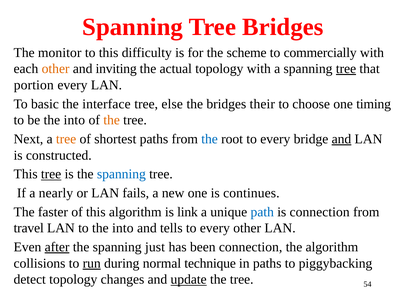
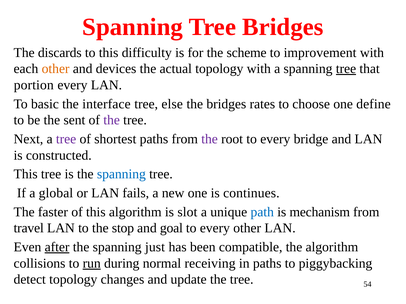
monitor: monitor -> discards (60, 53)
commercially: commercially -> improvement (320, 53)
inviting: inviting -> devices (116, 69)
their: their -> rates (262, 104)
timing: timing -> define (373, 104)
be the into: into -> sent (74, 120)
the colour: orange -> purple (112, 120)
tree colour: orange -> purple (66, 139)
the colour: blue -> purple (210, 139)
and underline: present -> none (341, 139)
tree underline: present -> none (51, 174)
nearly: nearly -> global (56, 193)
link: link -> slot (187, 212)
is connection: connection -> mechanism (320, 212)
to the into: into -> stop (123, 229)
tells: tells -> goal (171, 229)
been connection: connection -> compatible (251, 247)
technique: technique -> receiving (210, 264)
update underline: present -> none (189, 280)
